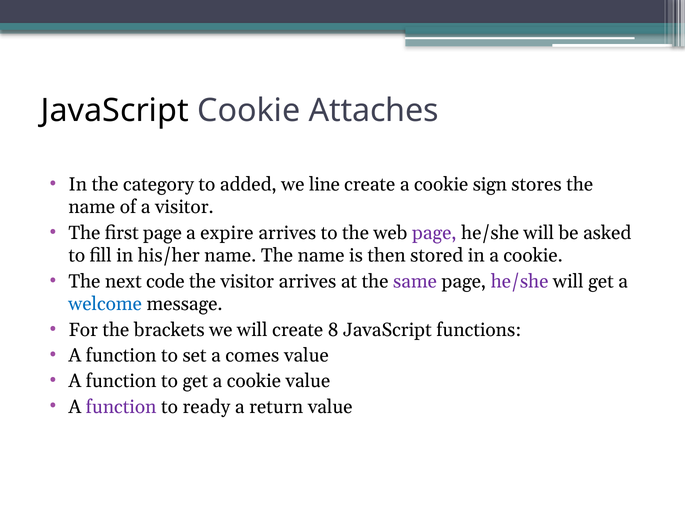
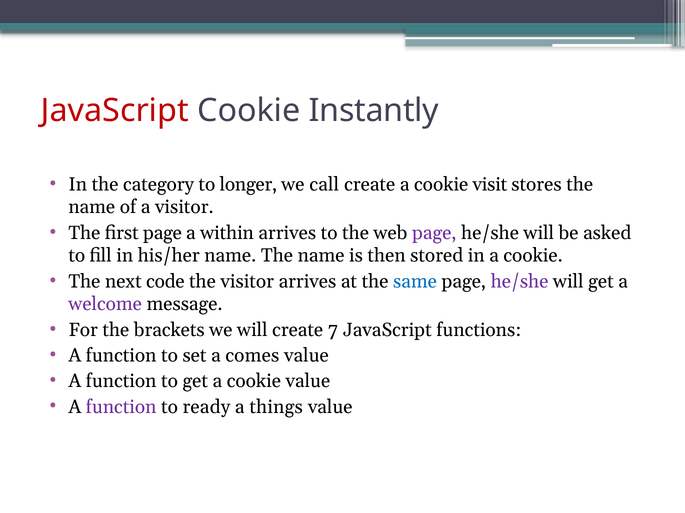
JavaScript colour: black -> red (115, 111)
Attaches: Attaches -> Instantly (374, 111)
added: added -> longer (248, 185)
line: line -> call (324, 185)
sign: sign -> visit (490, 185)
expire: expire -> within (227, 233)
same colour: purple -> blue (415, 282)
welcome colour: blue -> purple (105, 305)
8: 8 -> 7 (333, 330)
return: return -> things (276, 407)
